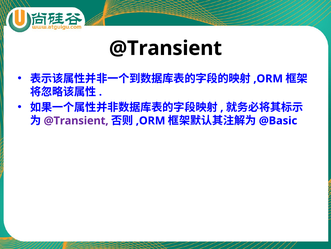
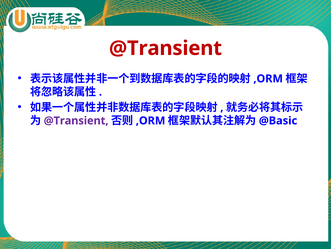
@Transient colour: black -> red (166, 48)
